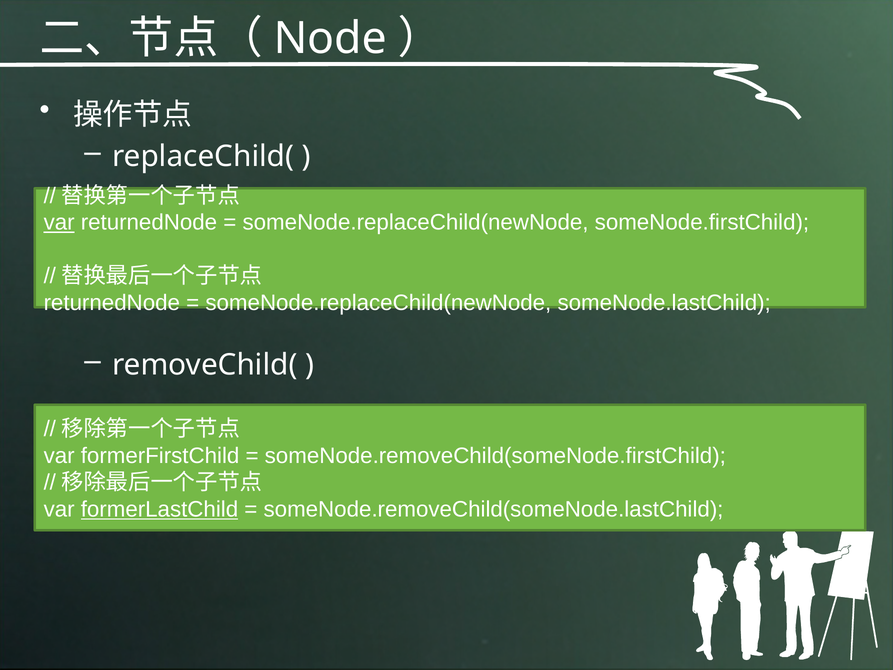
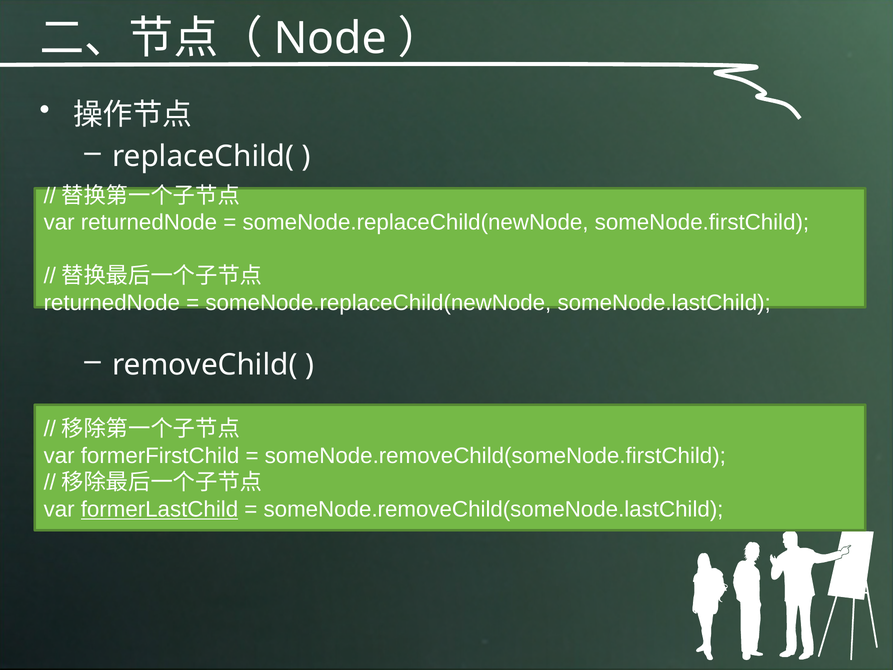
var underline: present -> none (59, 222)
